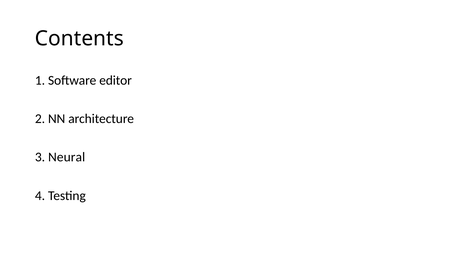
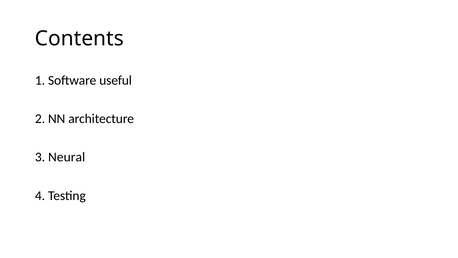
editor: editor -> useful (116, 80)
